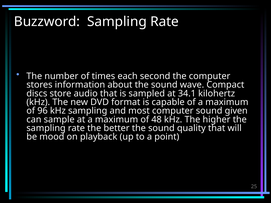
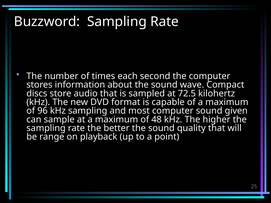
34.1: 34.1 -> 72.5 (187, 94)
mood: mood -> range (52, 137)
